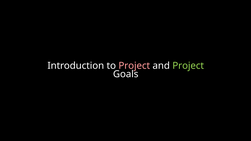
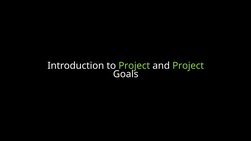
Project colour: pink -> light green (134, 66)
